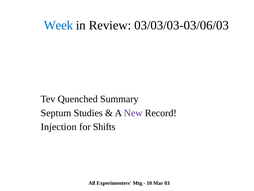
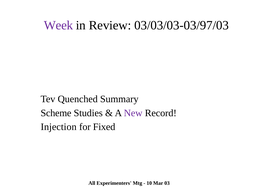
Week colour: blue -> purple (58, 25)
03/03/03-03/06/03: 03/03/03-03/06/03 -> 03/03/03-03/97/03 (182, 25)
Septum: Septum -> Scheme (56, 113)
Shifts: Shifts -> Fixed (104, 126)
